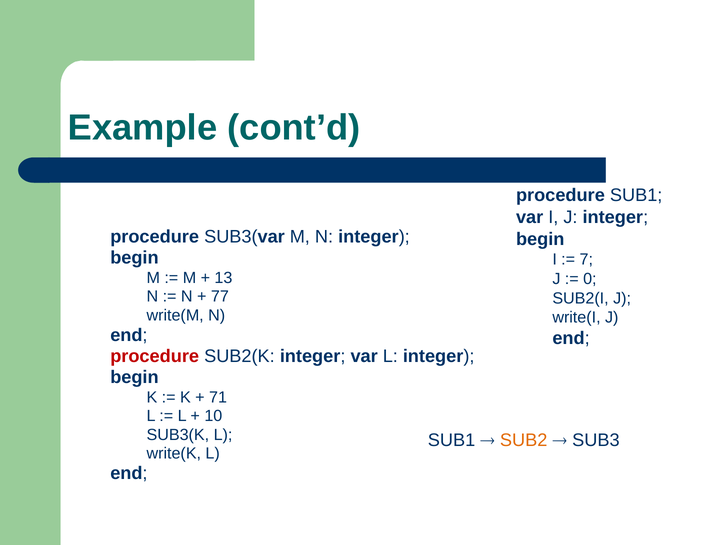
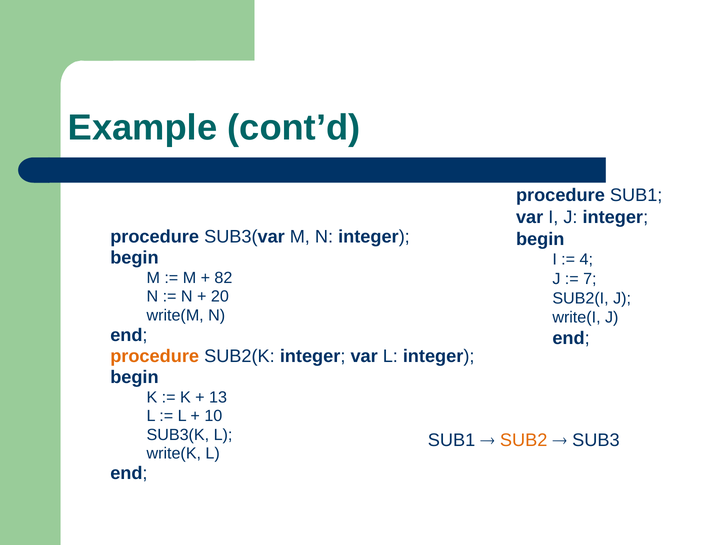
7: 7 -> 4 (586, 260)
13: 13 -> 82 (223, 278)
0: 0 -> 7 (590, 279)
77: 77 -> 20 (220, 297)
procedure colour: red -> orange (155, 357)
71: 71 -> 13 (218, 397)
